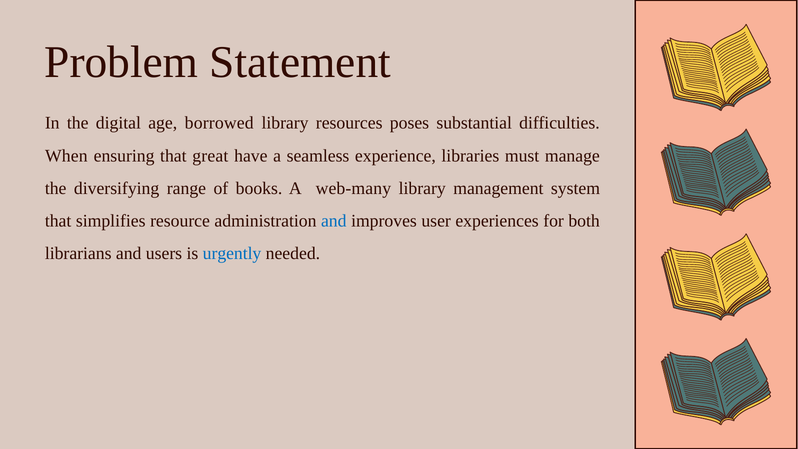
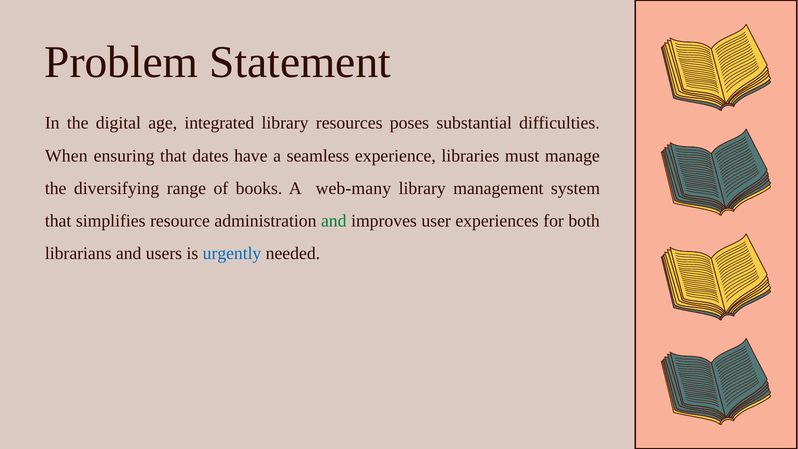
borrowed: borrowed -> integrated (219, 123)
great: great -> dates (210, 156)
and colour: blue -> green (334, 221)
